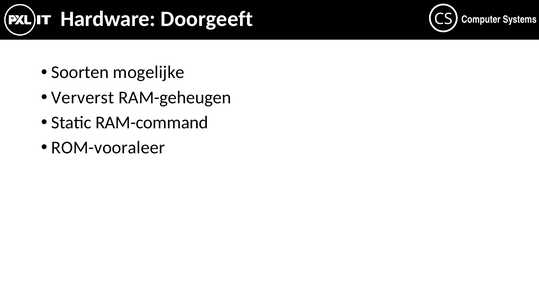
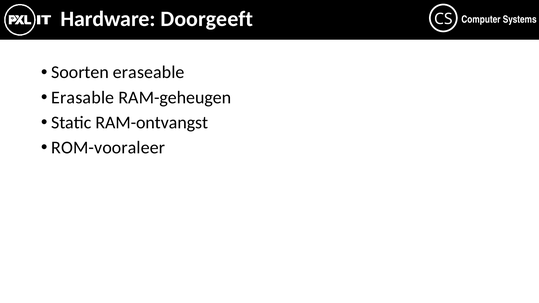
mogelijke: mogelijke -> eraseable (149, 72)
Ververst: Ververst -> Erasable (83, 97)
RAM-command: RAM-command -> RAM-ontvangst (152, 123)
